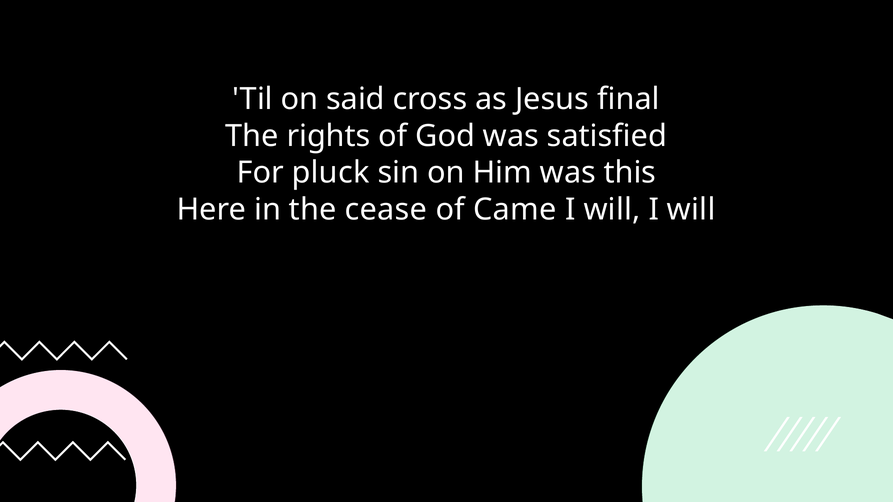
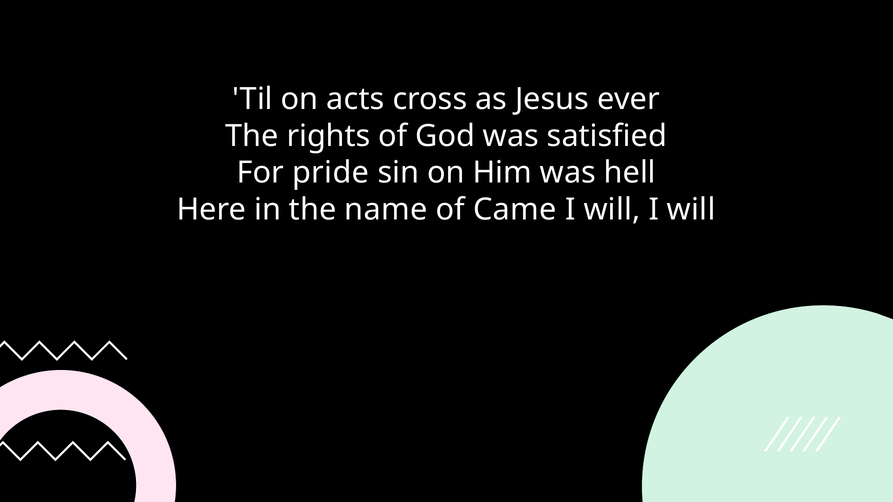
said: said -> acts (355, 99)
final: final -> ever (628, 99)
pluck: pluck -> pride (331, 173)
this: this -> hell (630, 173)
cease: cease -> name (386, 210)
